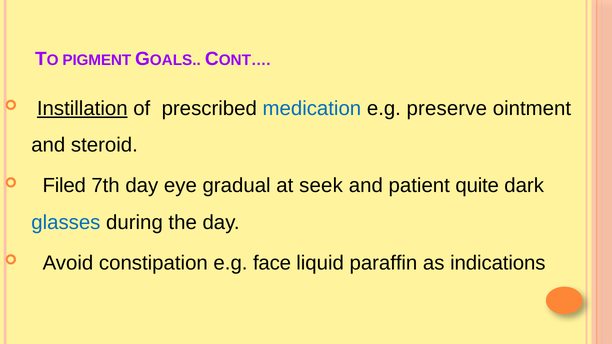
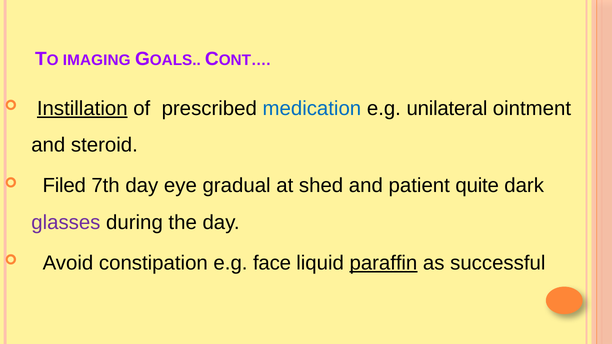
PIGMENT: PIGMENT -> IMAGING (97, 60)
preserve: preserve -> unilateral (447, 109)
seek: seek -> shed (321, 186)
glasses colour: blue -> purple (66, 223)
paraffin underline: none -> present (383, 263)
indications: indications -> successful (498, 263)
